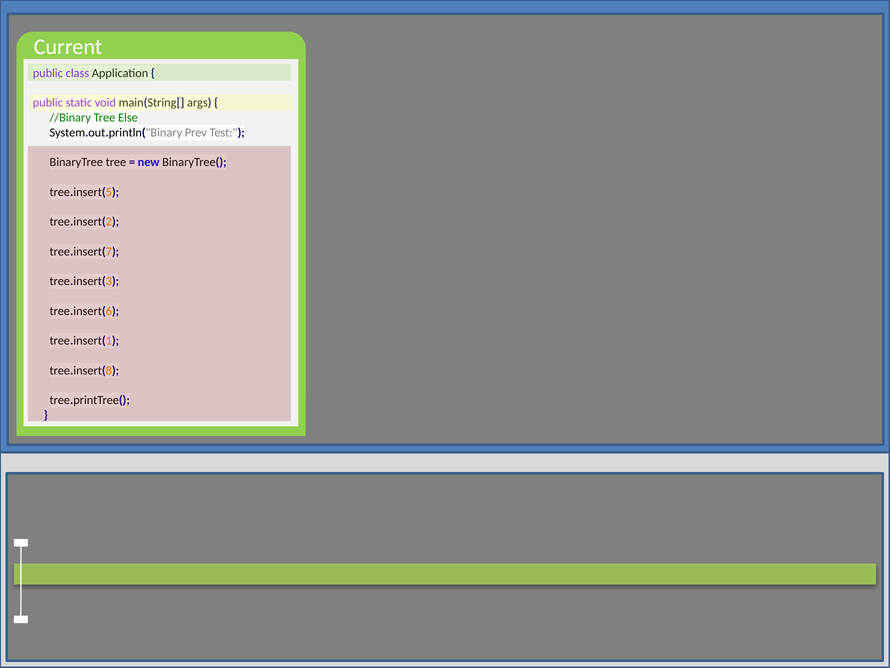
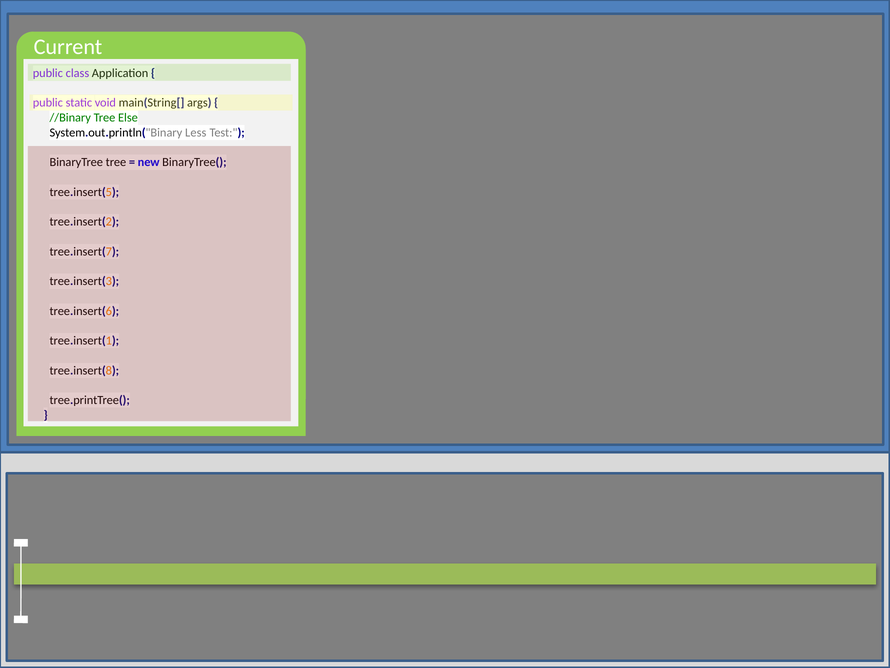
Prev: Prev -> Less (196, 133)
